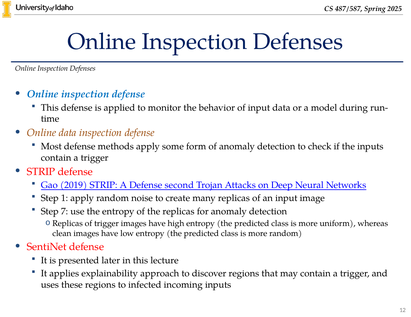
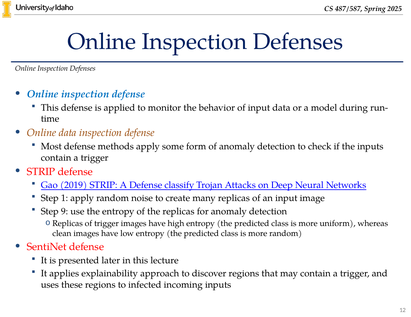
second: second -> classify (179, 186)
7: 7 -> 9 (65, 212)
